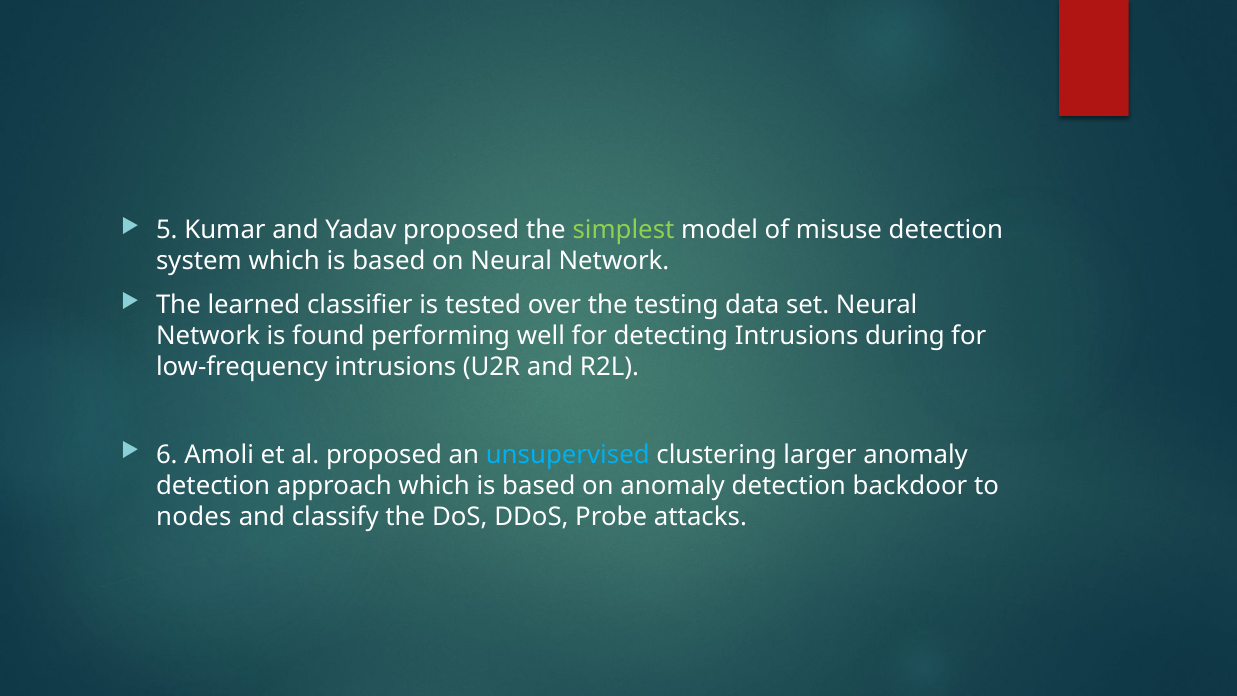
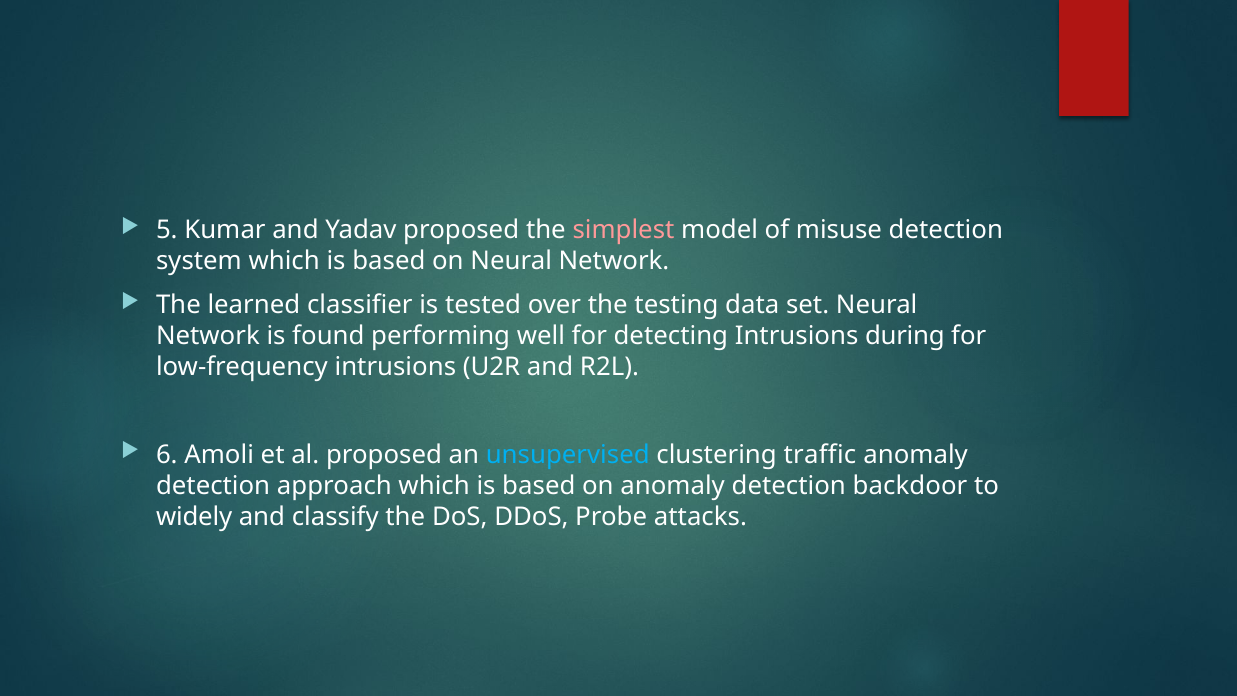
simplest colour: light green -> pink (623, 230)
larger: larger -> traffic (820, 455)
nodes: nodes -> widely (194, 516)
